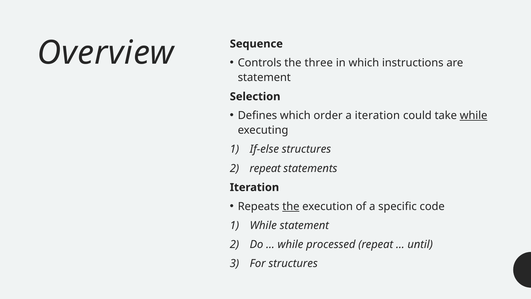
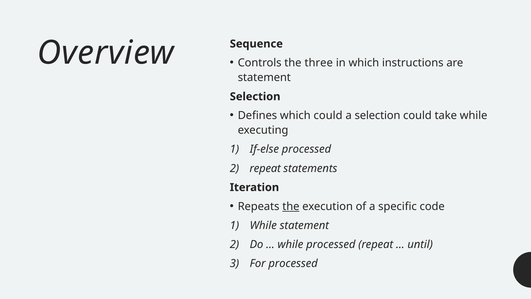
which order: order -> could (328, 116)
a iteration: iteration -> selection (377, 116)
while underline: present -> none (474, 116)
If-else structures: structures -> processed (306, 149)
For structures: structures -> processed (293, 263)
